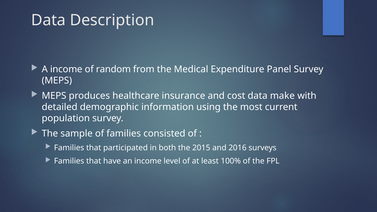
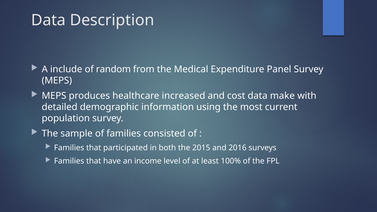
A income: income -> include (66, 69)
insurance: insurance -> increased (183, 96)
